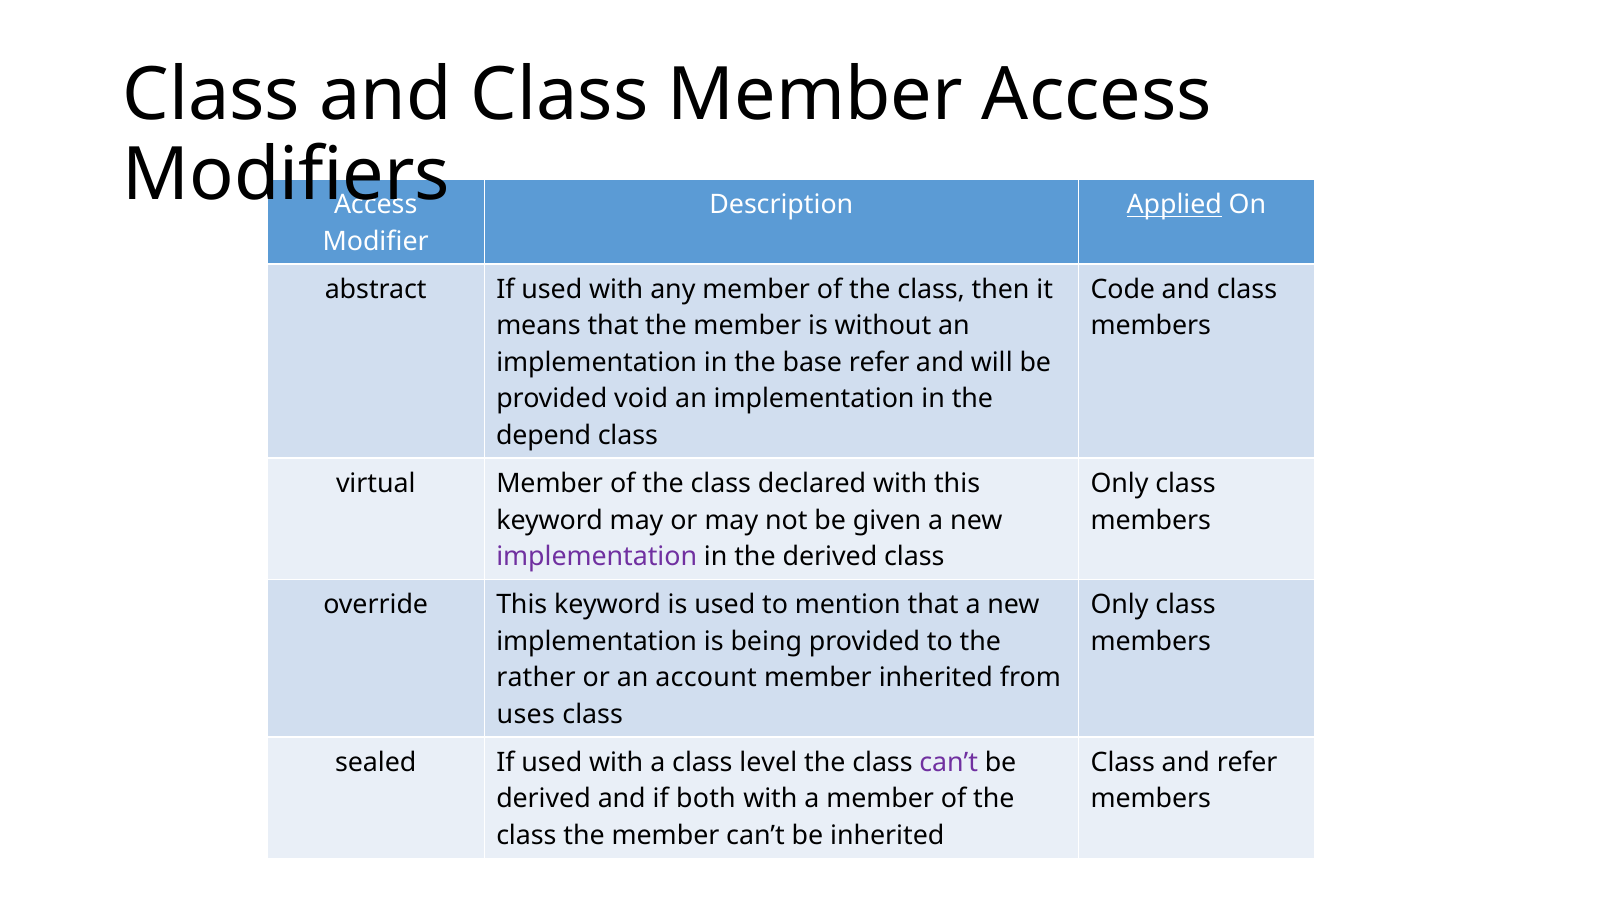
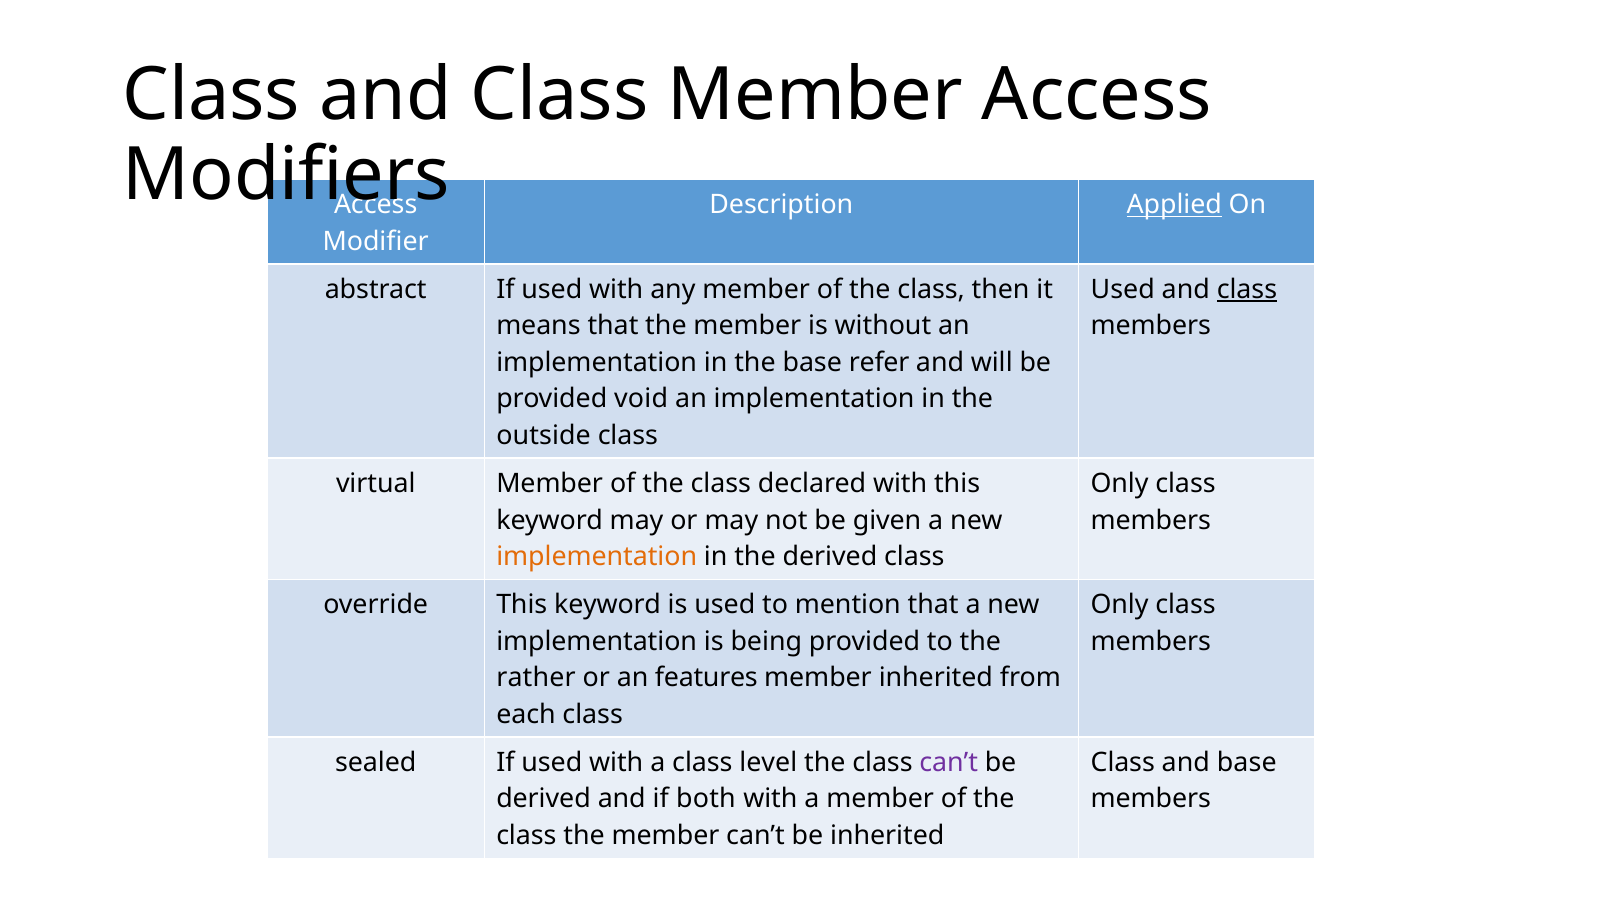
Code: Code -> Used (1123, 290)
class underline: none -> present (1247, 290)
depend: depend -> outside (544, 436)
implementation colour: purple -> orange (597, 557)
account: account -> features (706, 678)
uses: uses -> each (526, 715)
and refer: refer -> base (1247, 763)
